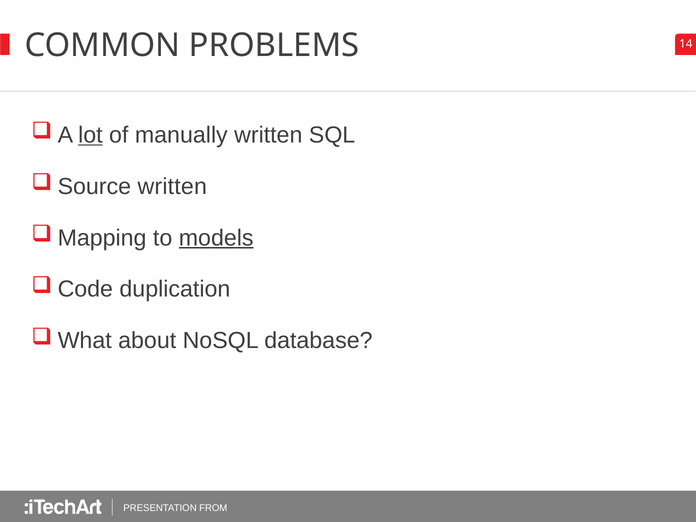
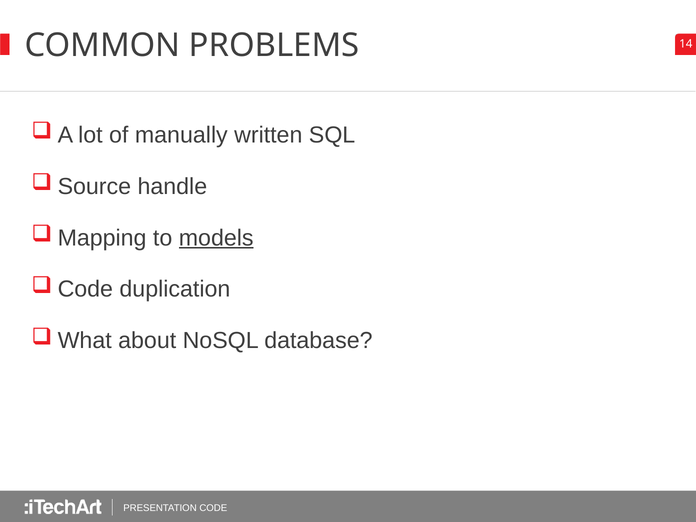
lot underline: present -> none (90, 135)
written: written -> handle (172, 186)
FROM: FROM -> CODE (213, 508)
